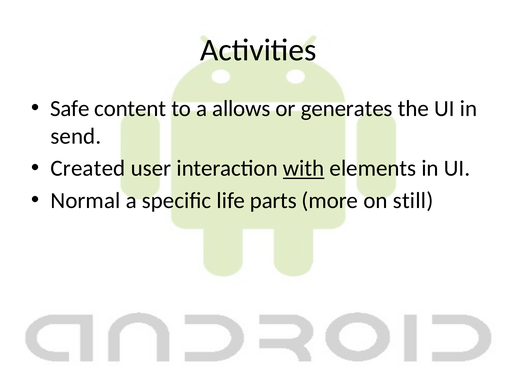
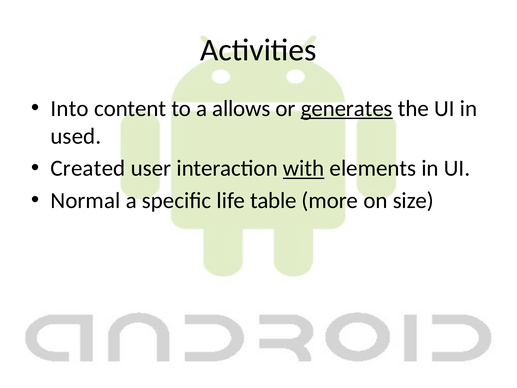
Safe: Safe -> Into (70, 108)
generates underline: none -> present (347, 108)
send: send -> used (76, 136)
parts: parts -> table (273, 200)
still: still -> size (413, 200)
